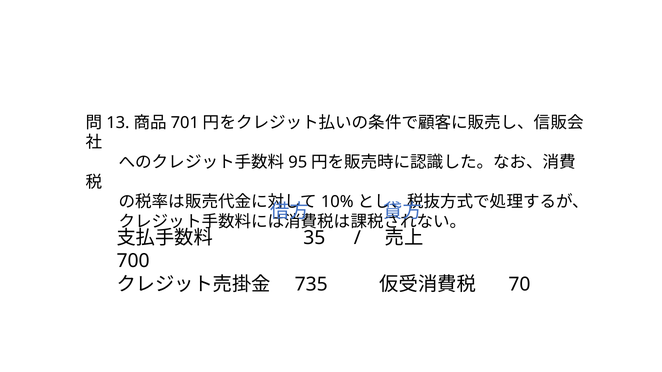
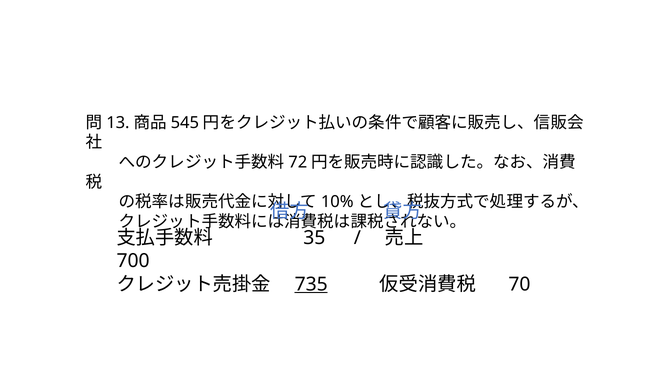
701: 701 -> 545 (185, 123)
95: 95 -> 72 (298, 162)
735 underline: none -> present (311, 285)
